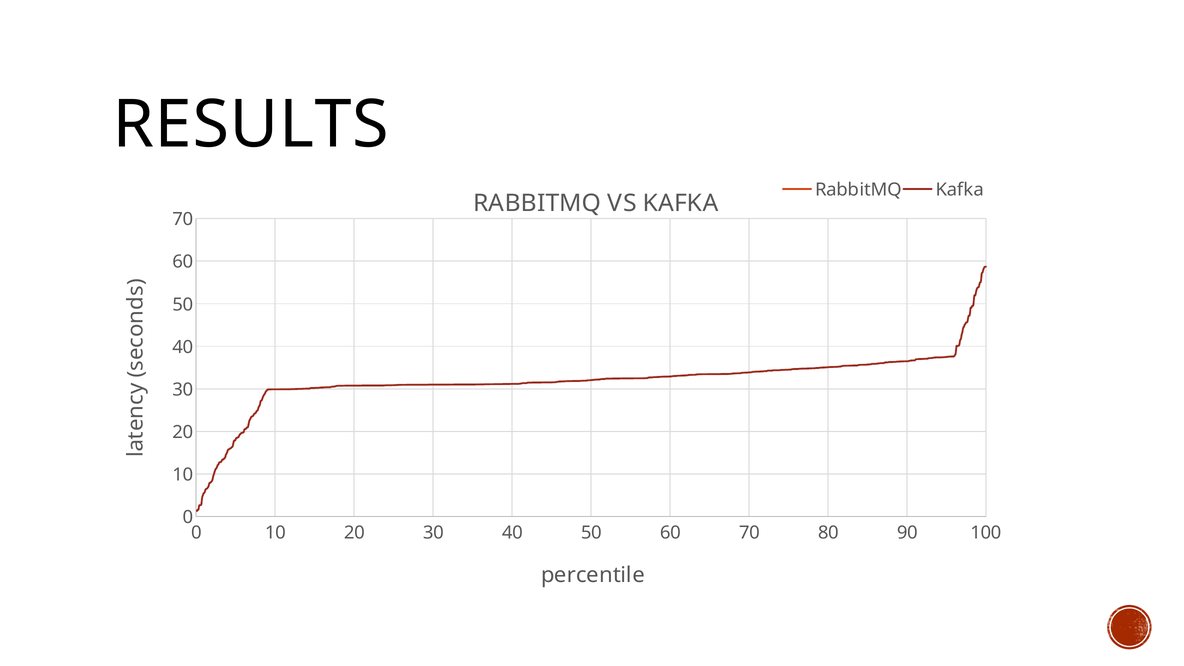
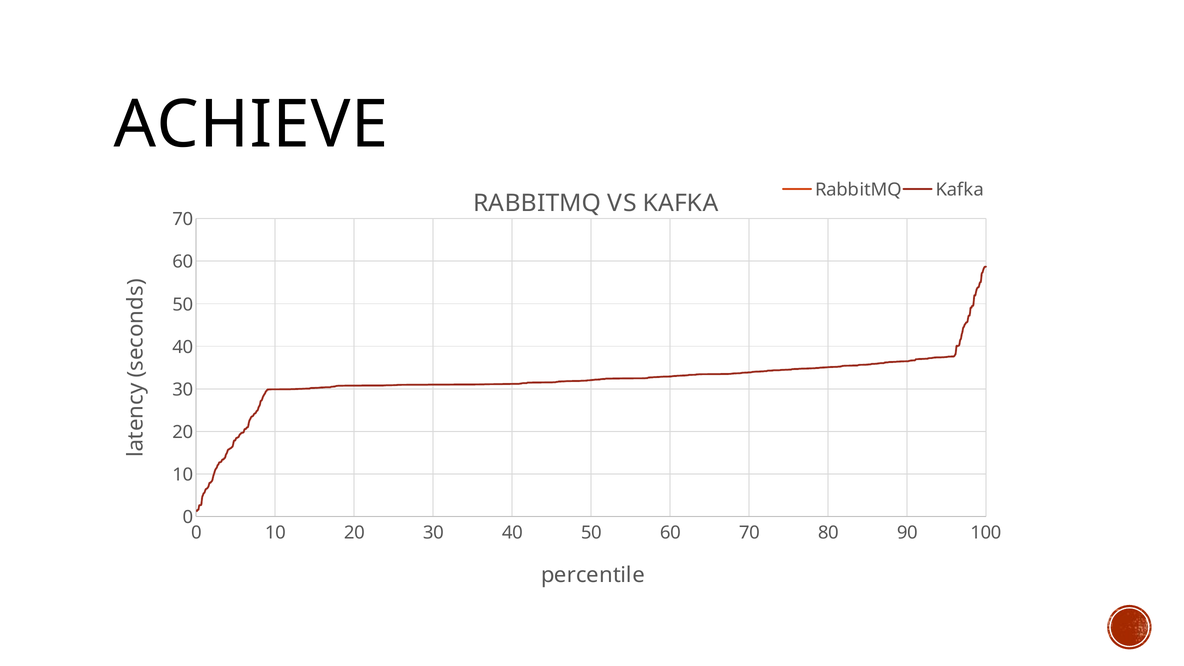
RESULTS: RESULTS -> ACHIEVE (251, 125)
